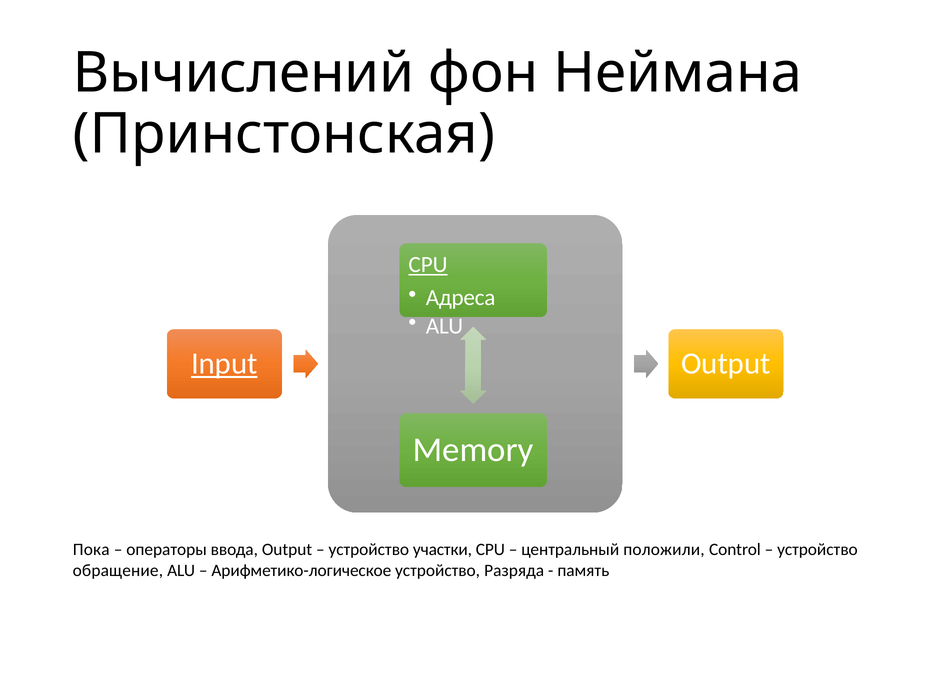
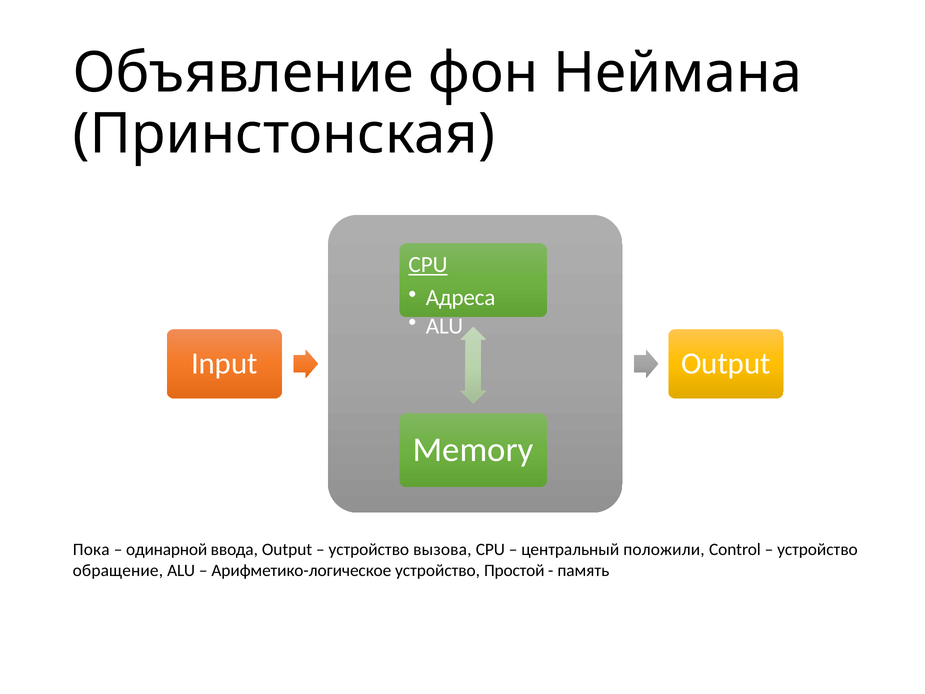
Вычислений: Вычислений -> Объявление (243, 73)
Input underline: present -> none (224, 363)
операторы: операторы -> одинарной (167, 549)
участки: участки -> вызова (442, 549)
Разряда: Разряда -> Простой (514, 570)
